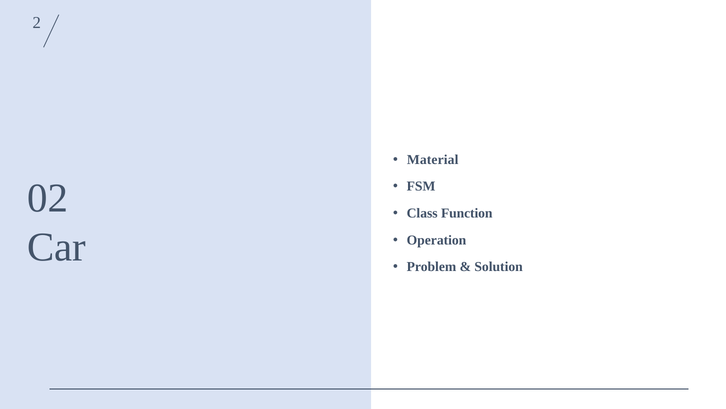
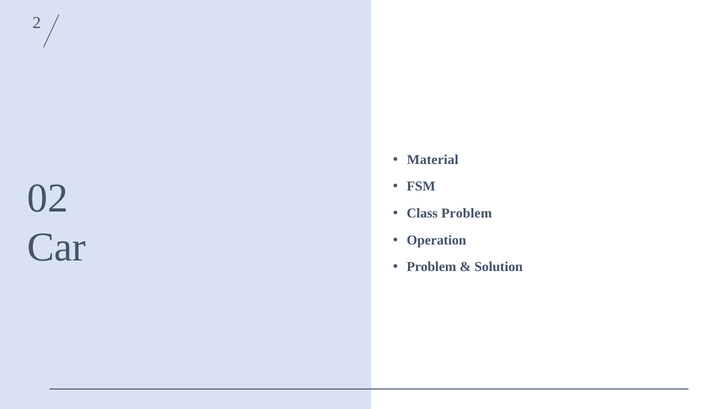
Class Function: Function -> Problem (467, 213)
